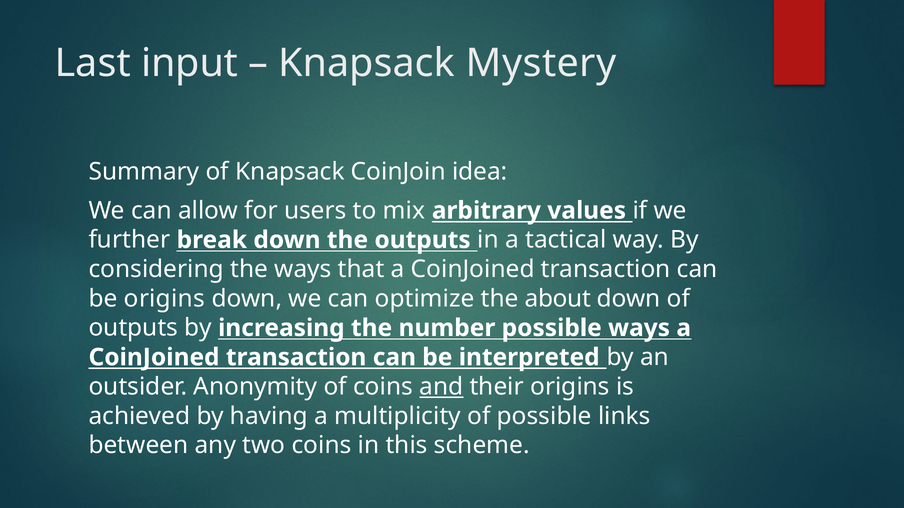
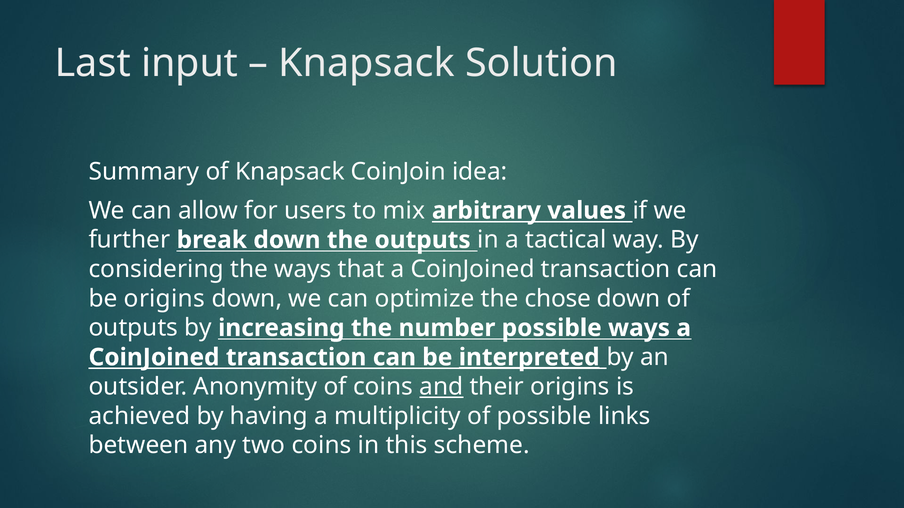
Mystery: Mystery -> Solution (541, 63)
about: about -> chose (558, 299)
interpreted underline: none -> present (529, 358)
